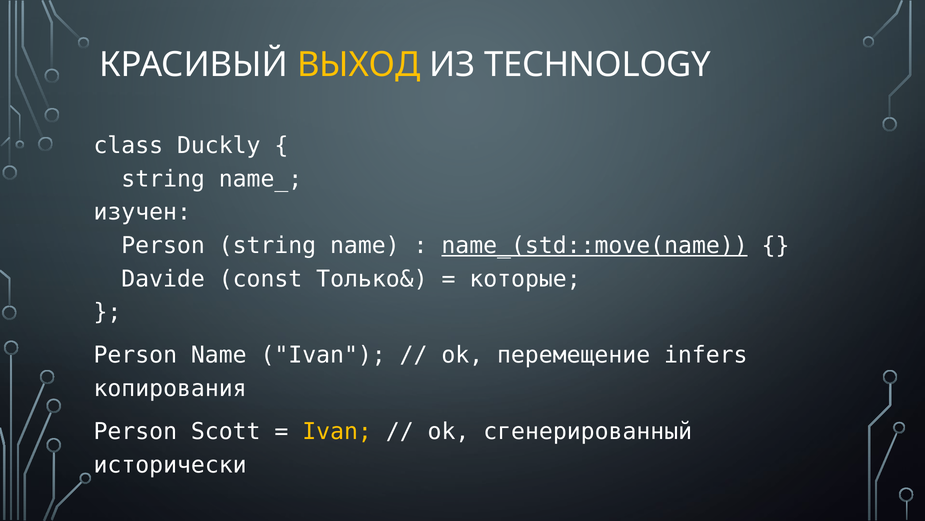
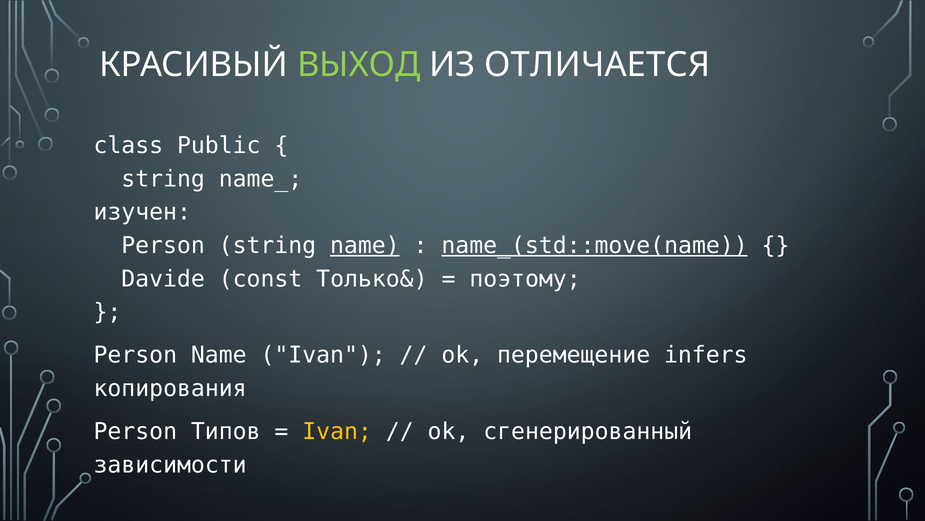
ВЫХОД colour: yellow -> light green (359, 65)
TECHNOLOGY: TECHNOLOGY -> ОТЛИЧАЕТСЯ (597, 65)
Duckly: Duckly -> Public (219, 145)
name underline: none -> present (365, 245)
которые: которые -> поэтому (525, 279)
Scott: Scott -> Типов (226, 431)
исторически: исторически -> зависимости (170, 464)
